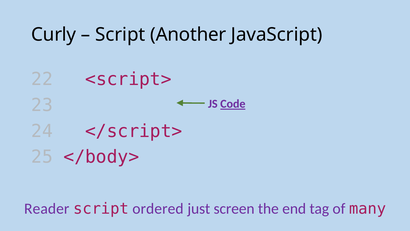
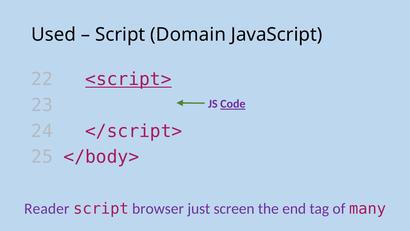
Curly: Curly -> Used (54, 34)
Another: Another -> Domain (188, 34)
<script> underline: none -> present (128, 79)
ordered: ordered -> browser (158, 208)
